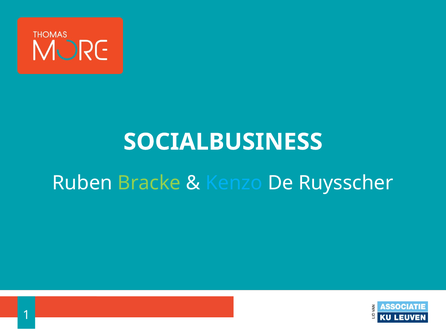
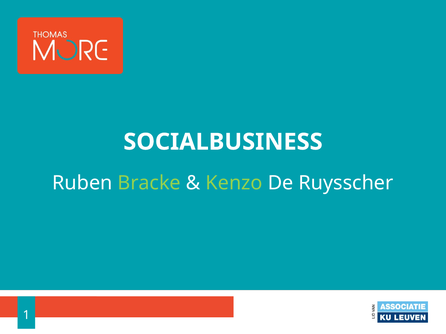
Kenzo colour: light blue -> light green (234, 183)
